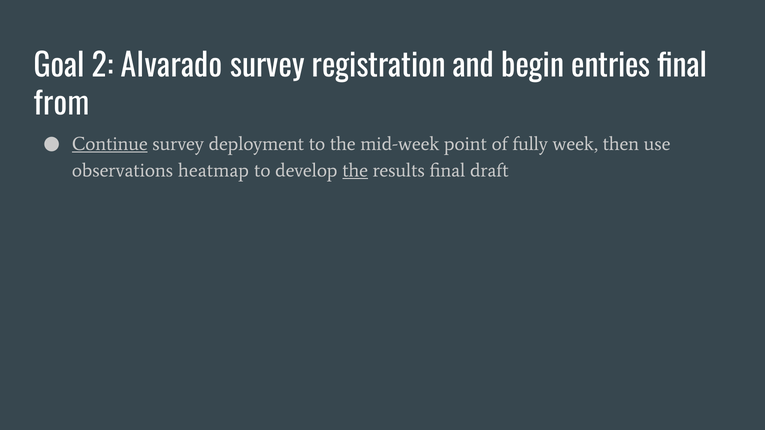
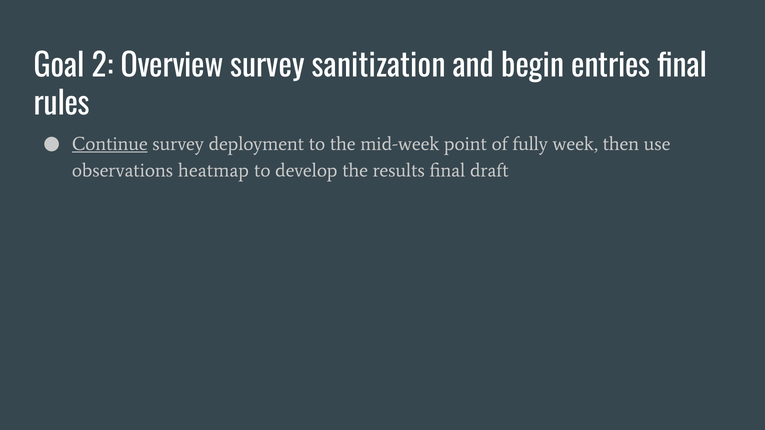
Alvarado: Alvarado -> Overview (172, 66)
registration: registration -> sanitization (379, 66)
from: from -> rules (62, 104)
the underline: present -> none (355, 170)
